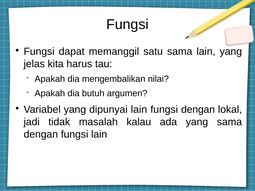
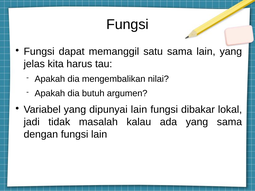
fungsi dengan: dengan -> dibakar (198, 110)
